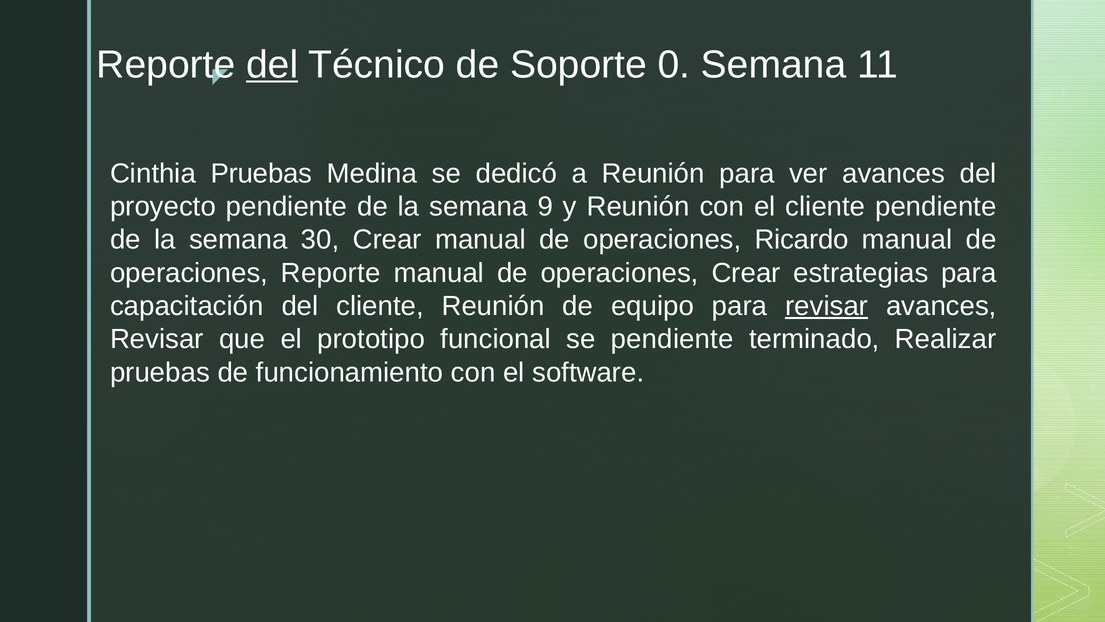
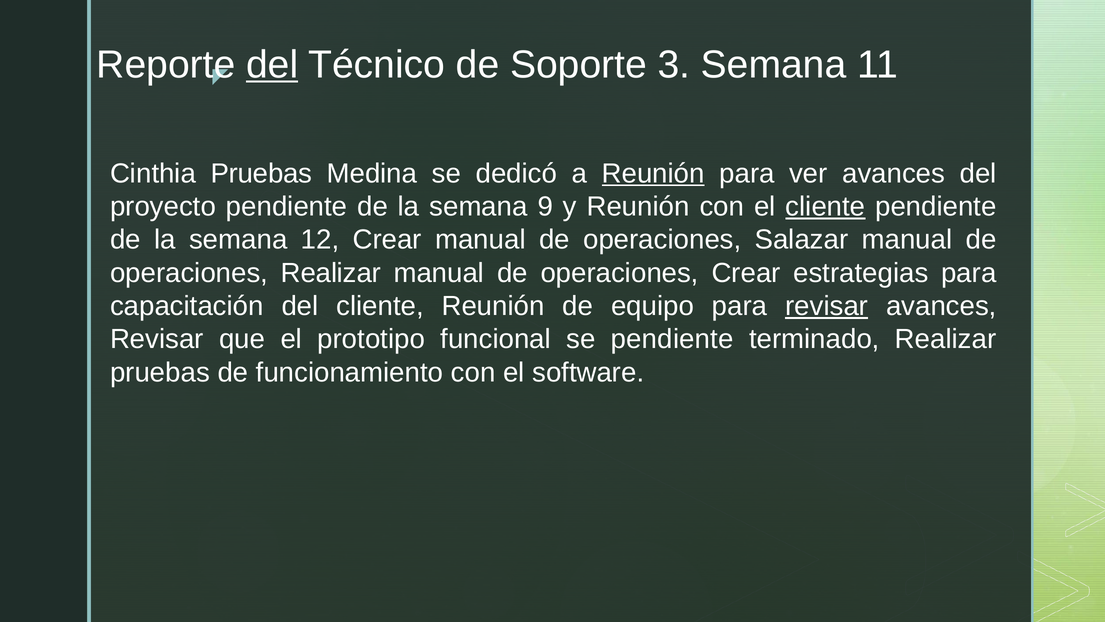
0: 0 -> 3 (674, 65)
Reunión underline: none -> present (653, 173)
cliente underline: none -> present (825, 206)
30: 30 -> 12 (320, 240)
Ricardo: Ricardo -> Salazar (802, 240)
operaciones Reporte: Reporte -> Realizar (331, 273)
